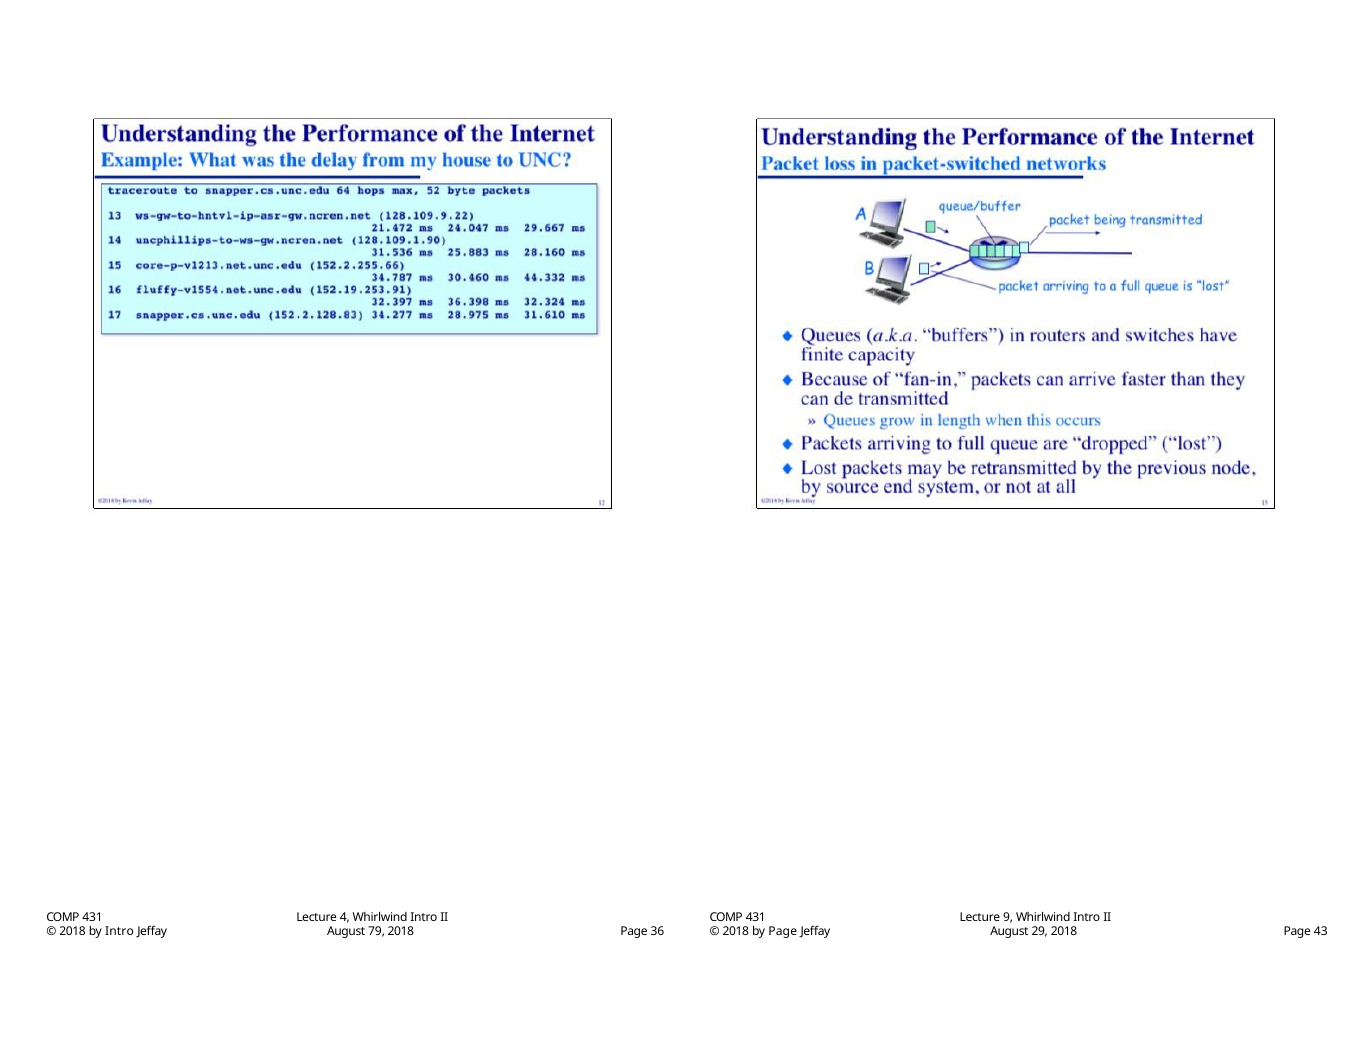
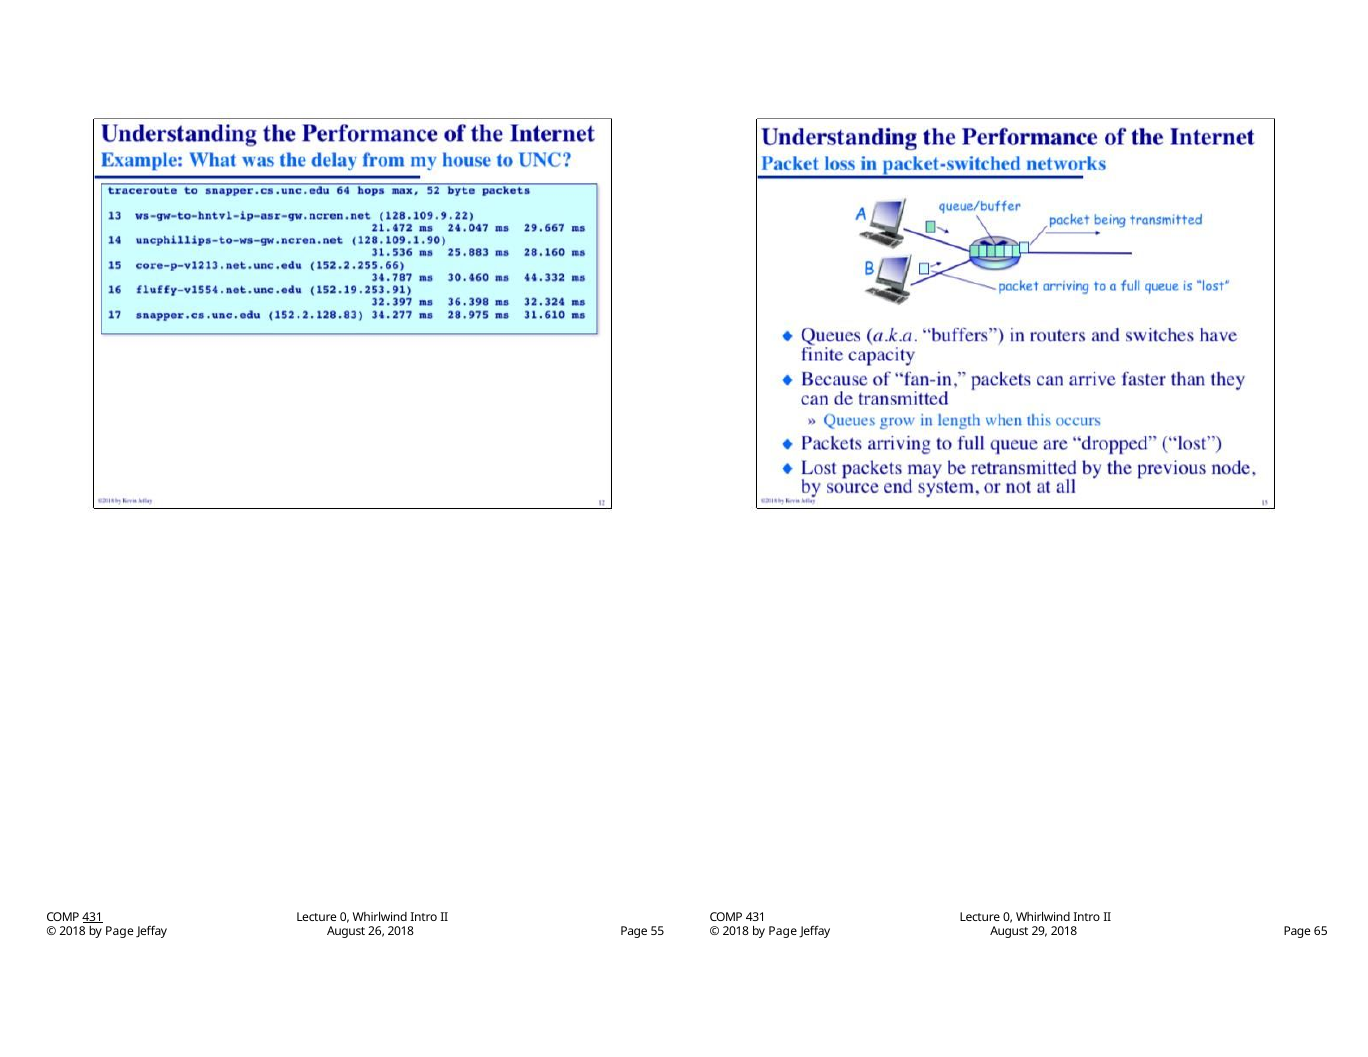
431 underline: none -> present (93, 918)
4: 4 -> 0 (345, 918)
9: 9 -> 0 (1008, 918)
Intro: Intro -> Page (119, 931)
79: 79 -> 26 (377, 931)
36: 36 -> 55 (658, 932)
43: 43 -> 65 (1321, 932)
